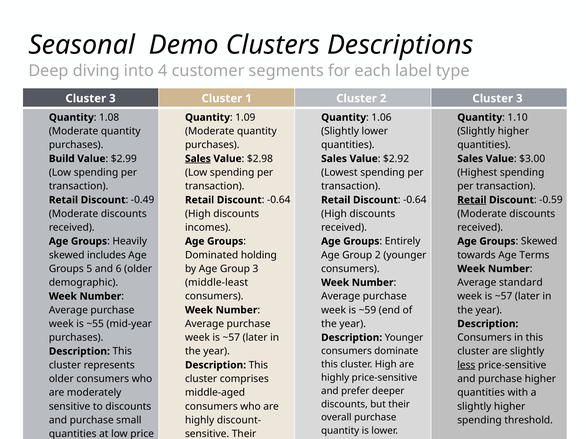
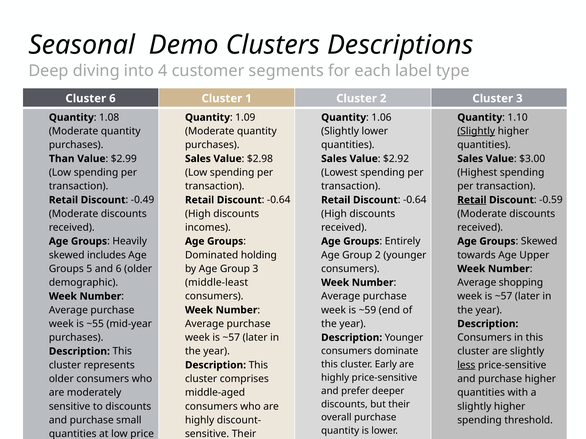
3: 3 -> 6 (112, 99)
Slightly underline: none -> present (476, 131)
Build: Build -> Than (62, 159)
Sales underline: present -> none (198, 159)
Terms: Terms -> Upper (534, 255)
standard: standard -> shopping (521, 283)
cluster High: High -> Early (386, 365)
